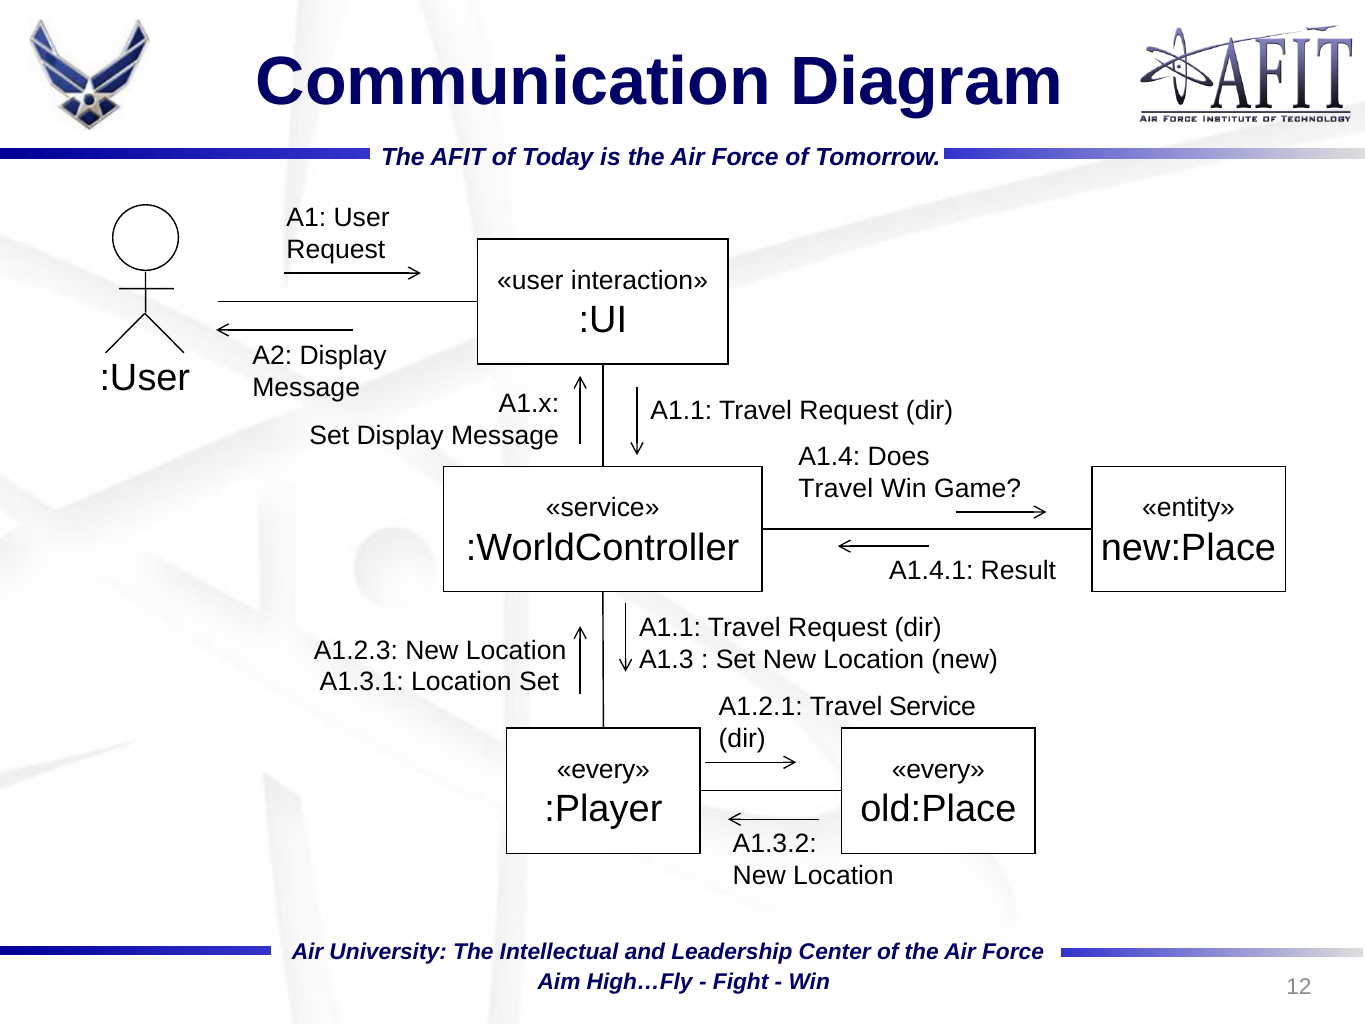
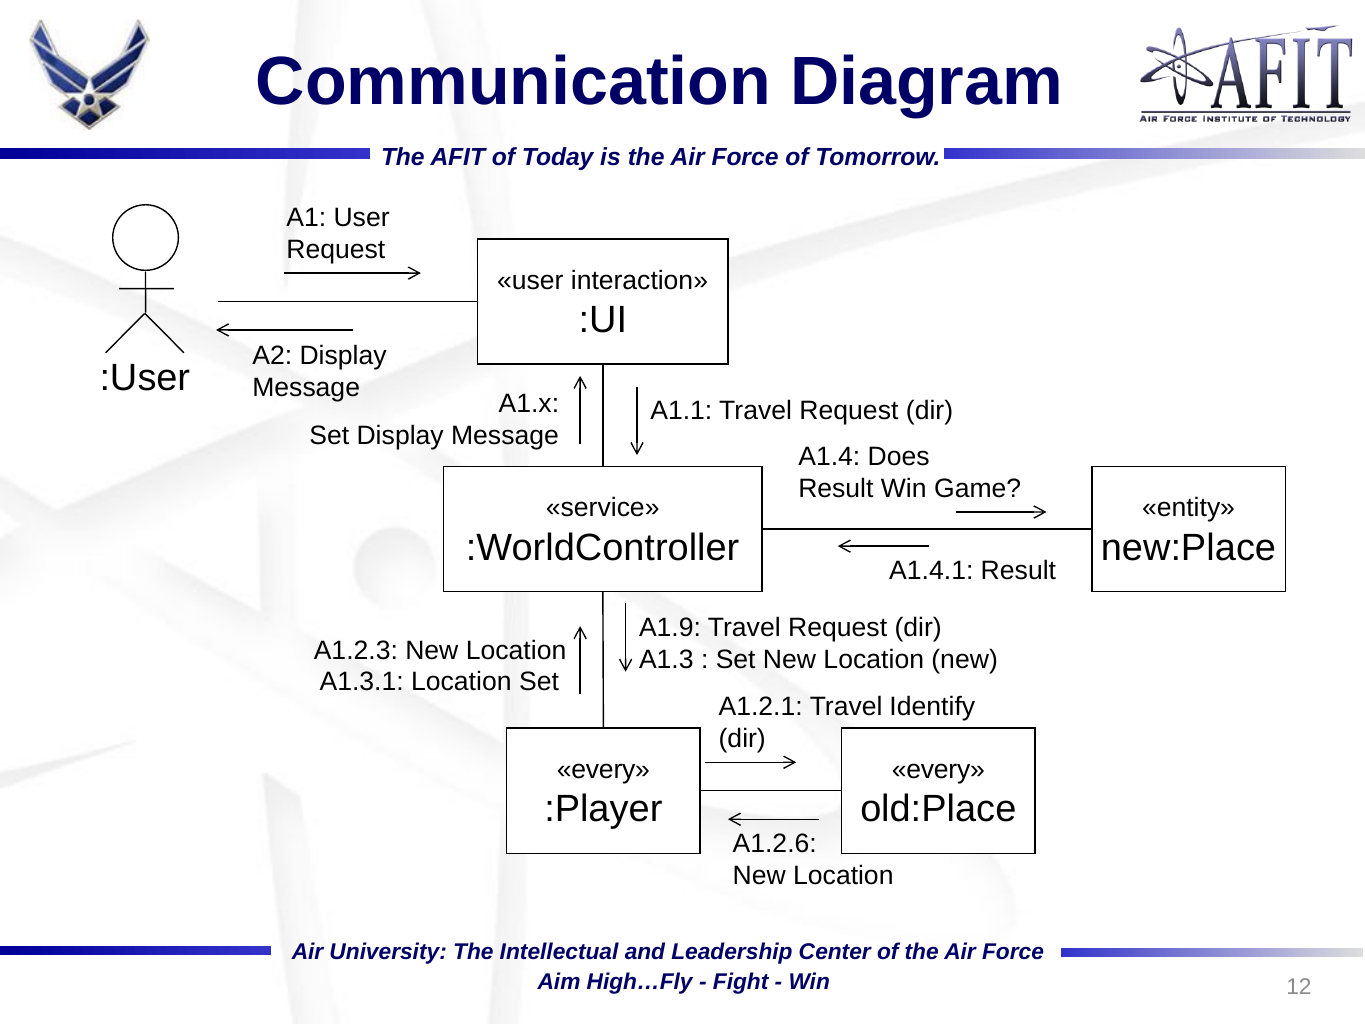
Travel: Travel -> Result (836, 489)
A1.1: A1.1 -> A1.9 (670, 627)
Travel Service: Service -> Identify (932, 707)
A1.3.2: A1.3.2 -> A1.2.6 (775, 843)
